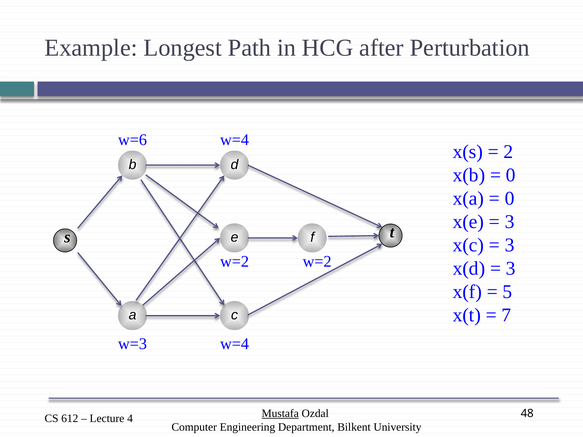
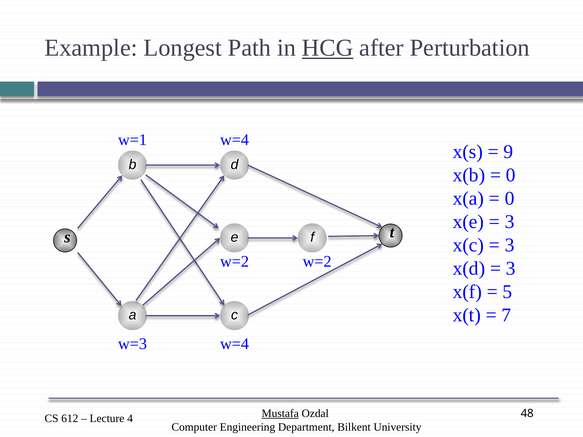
HCG underline: none -> present (328, 48)
w=6: w=6 -> w=1 (133, 140)
2: 2 -> 9 (508, 152)
